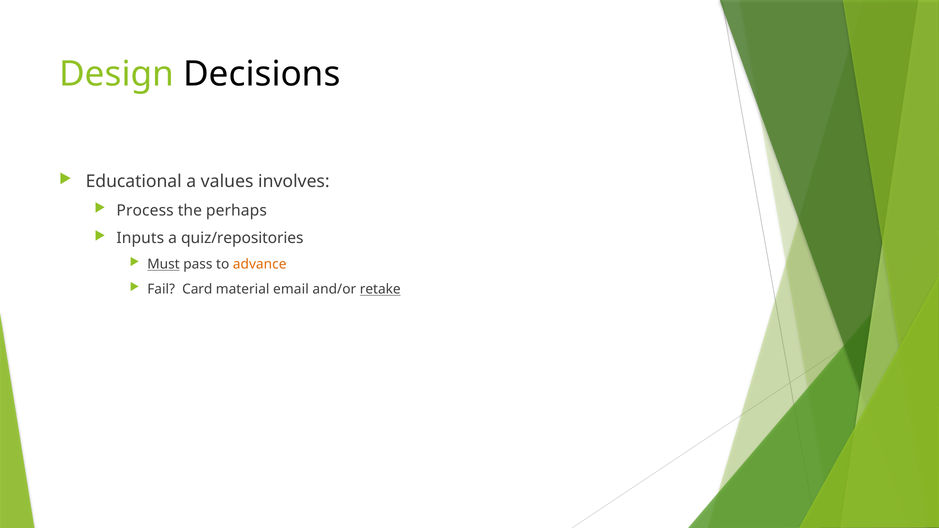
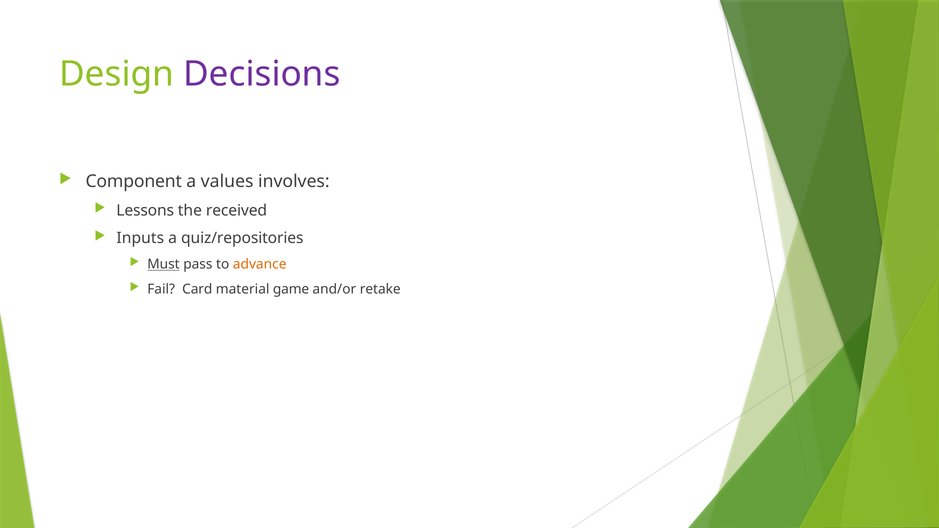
Decisions colour: black -> purple (262, 74)
Educational: Educational -> Component (134, 182)
Process: Process -> Lessons (145, 211)
perhaps: perhaps -> received (237, 211)
email: email -> game (291, 290)
retake underline: present -> none (380, 290)
